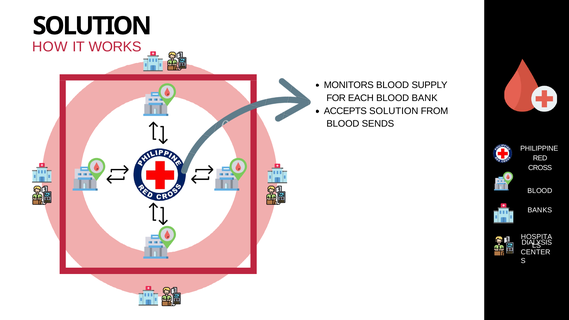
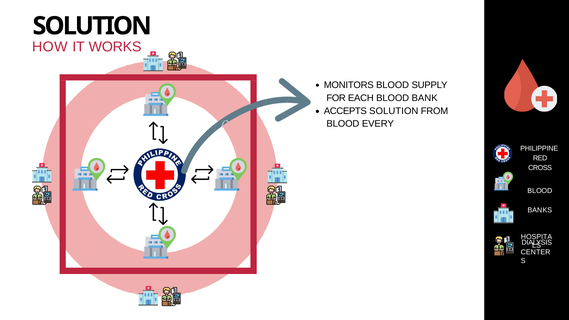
SENDS: SENDS -> EVERY (378, 124)
